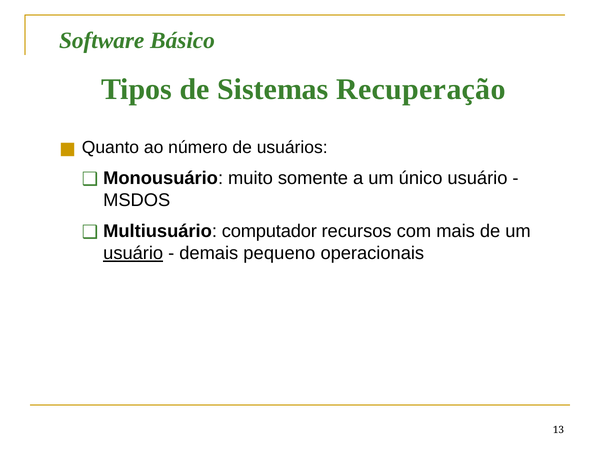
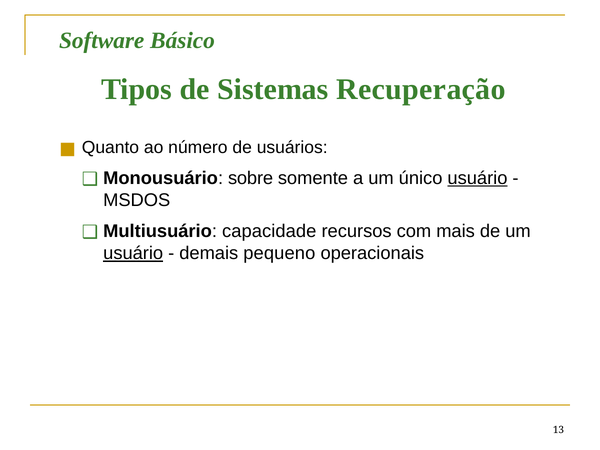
muito: muito -> sobre (251, 178)
usuário underline: none -> present (477, 178)
computador: computador -> capacidade (269, 231)
